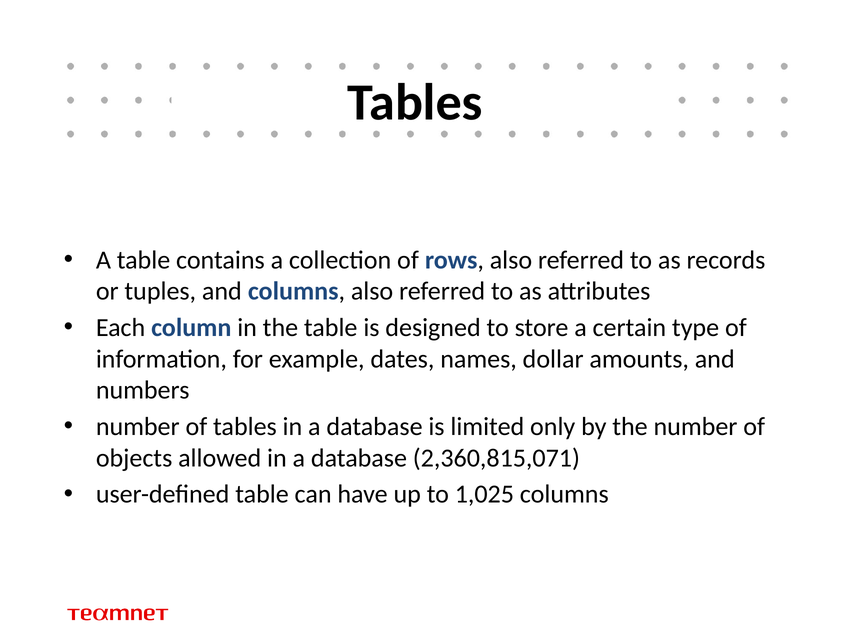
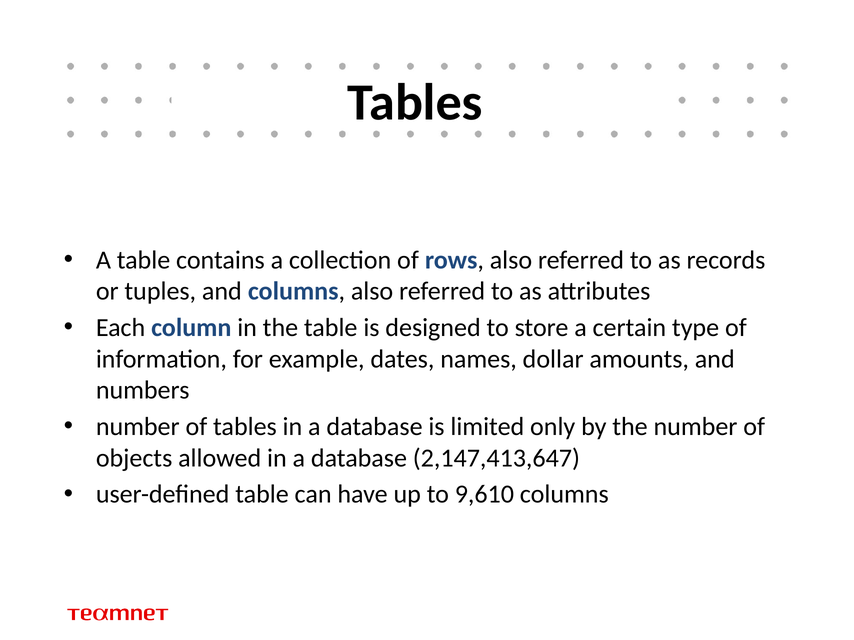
2,360,815,071: 2,360,815,071 -> 2,147,413,647 (496, 458)
1,025: 1,025 -> 9,610 (484, 495)
